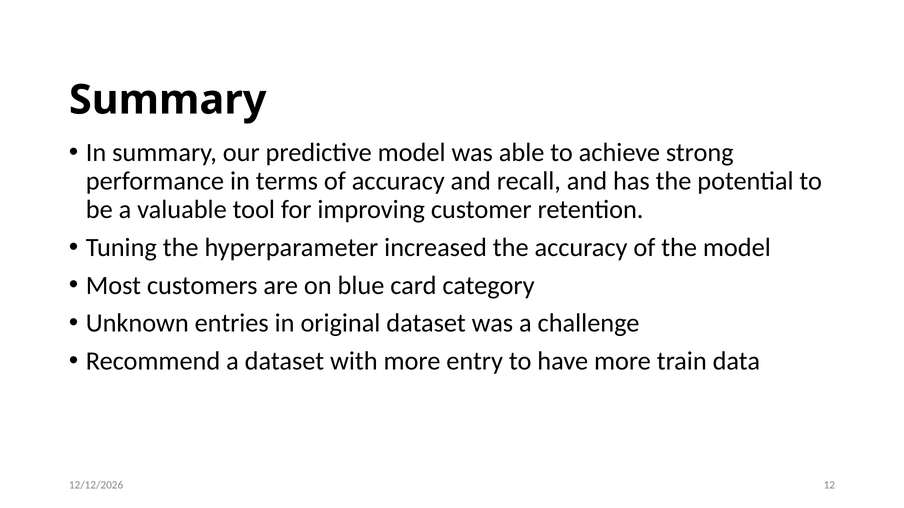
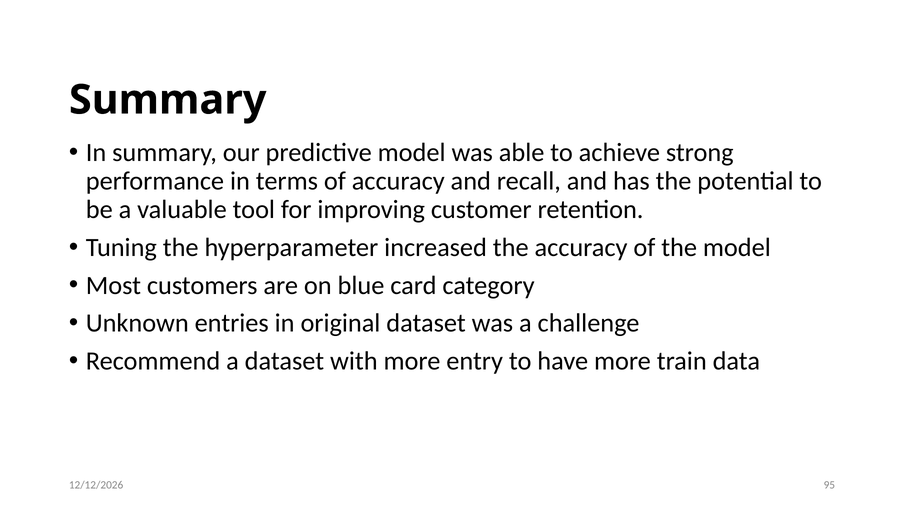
12: 12 -> 95 (829, 485)
